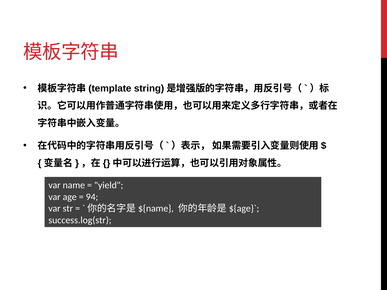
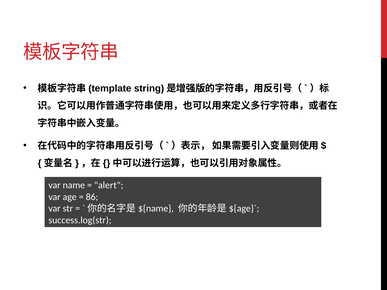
yield: yield -> alert (109, 185)
94: 94 -> 86 (92, 197)
